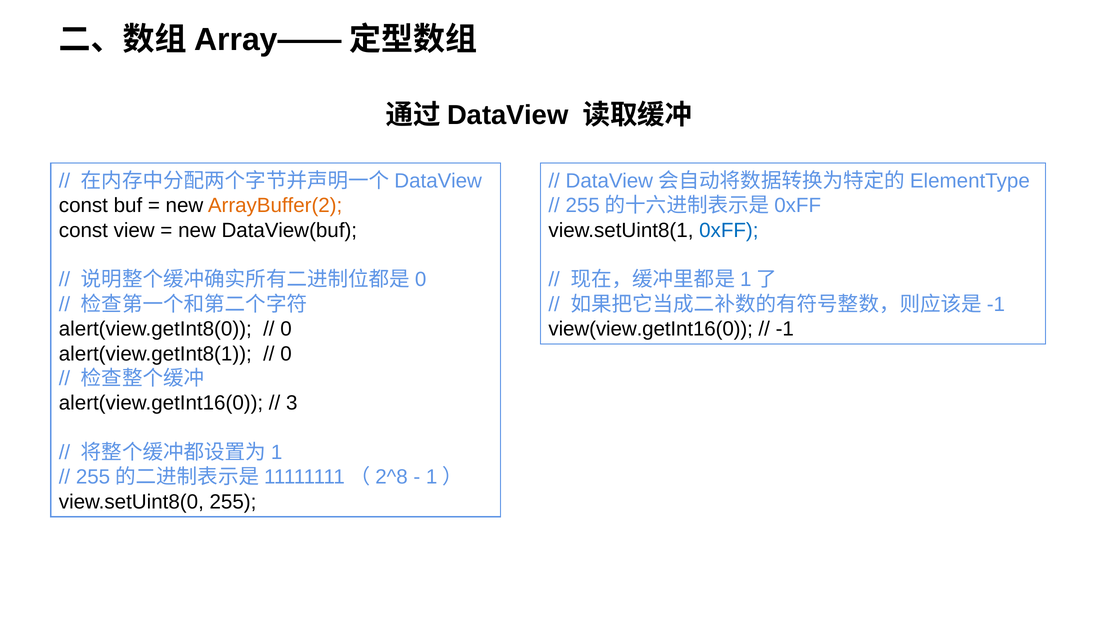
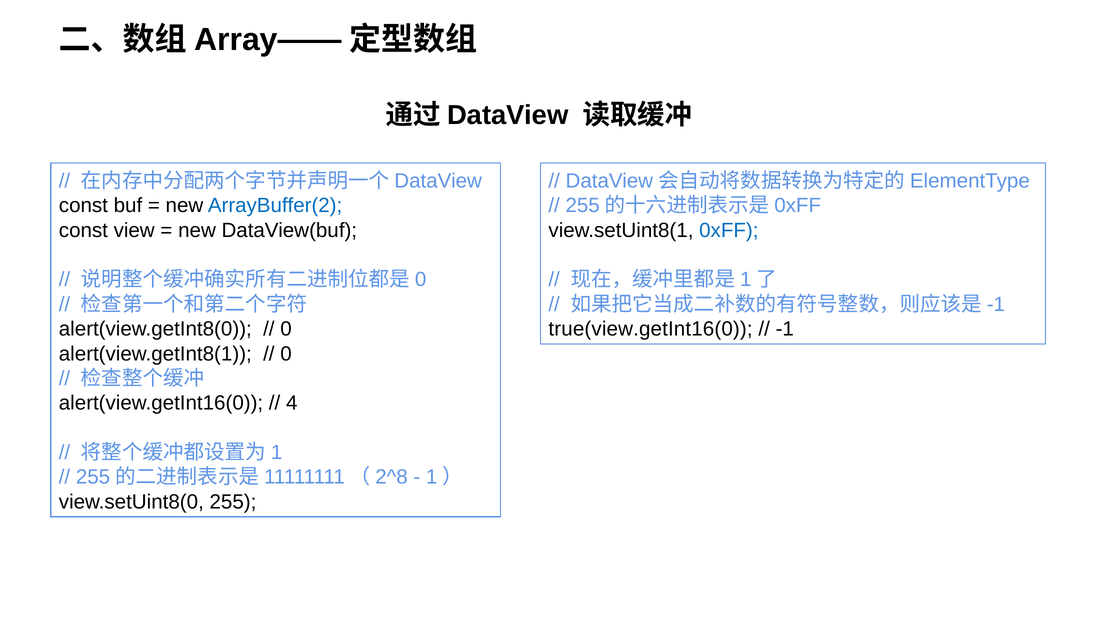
ArrayBuffer(2 colour: orange -> blue (275, 206)
view(view.getInt16(0: view(view.getInt16(0 -> true(view.getInt16(0 (651, 329)
3: 3 -> 4 (292, 403)
